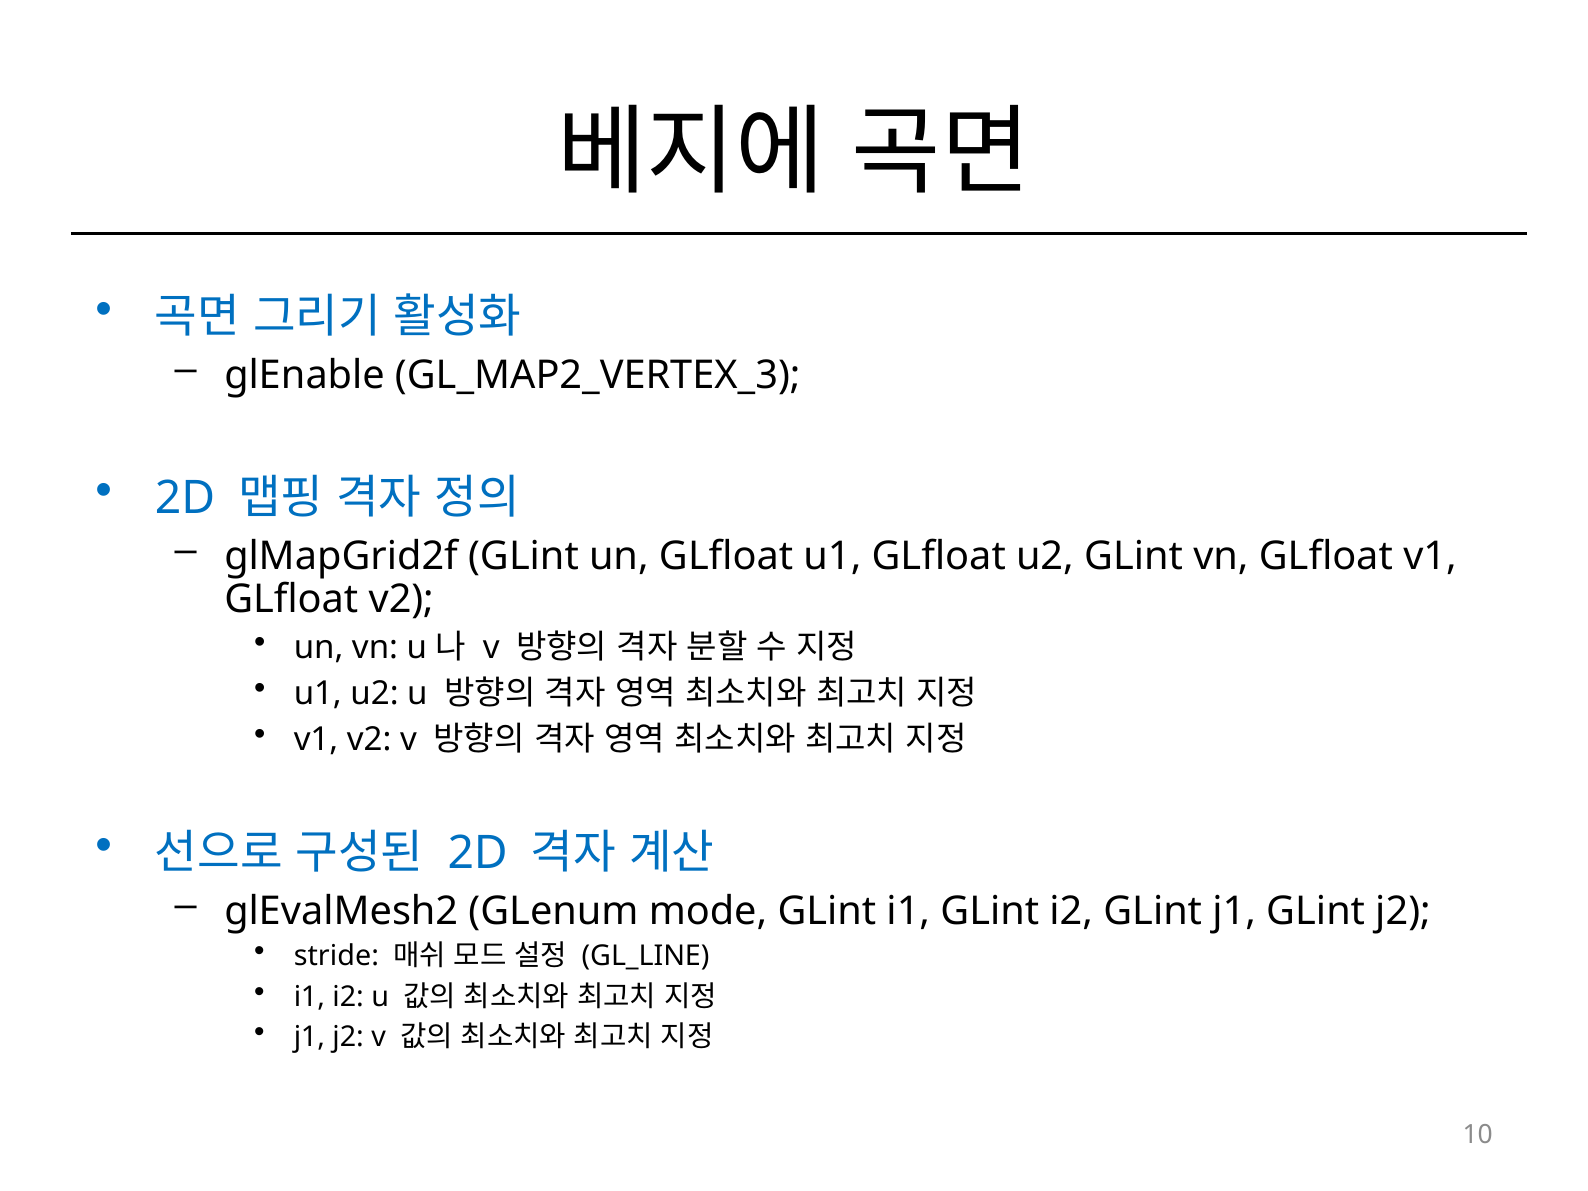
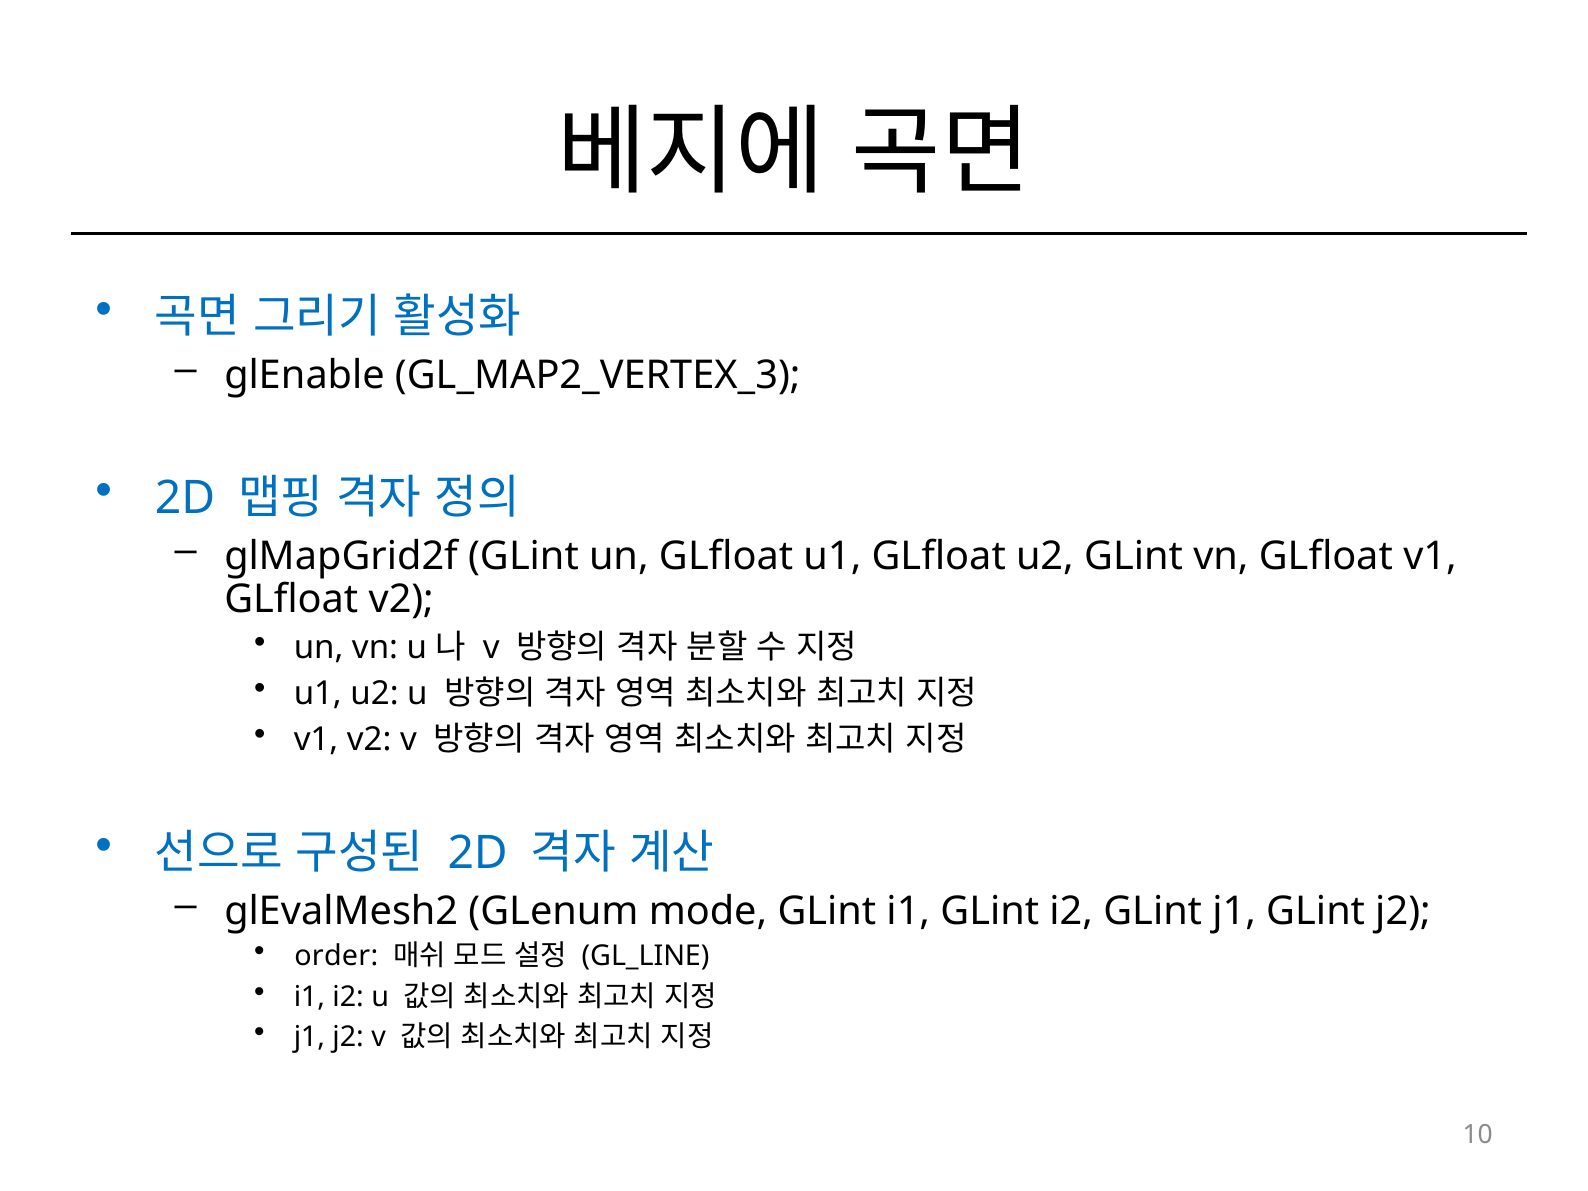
stride: stride -> order (336, 956)
